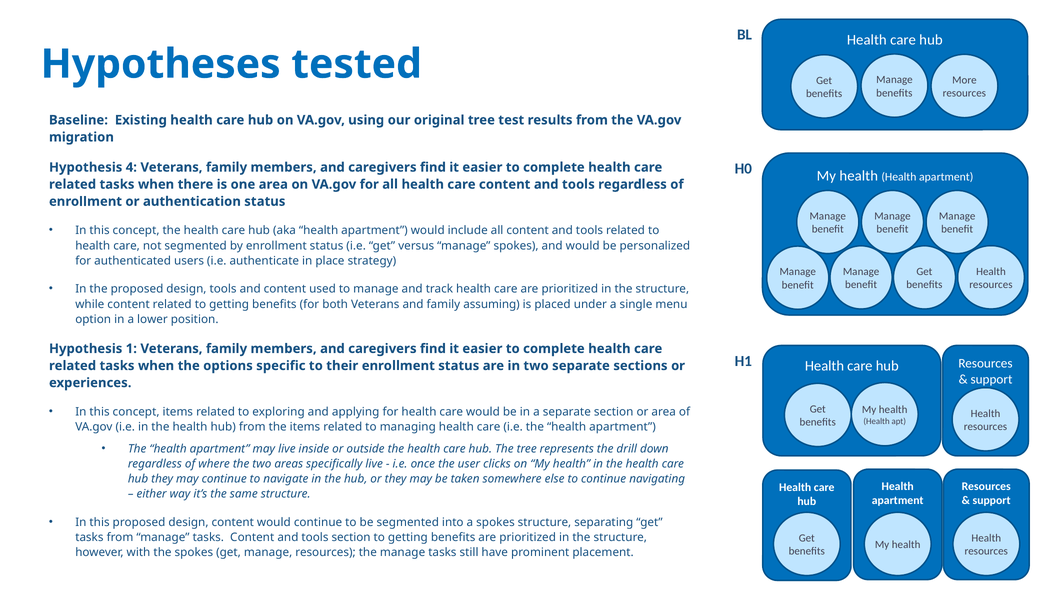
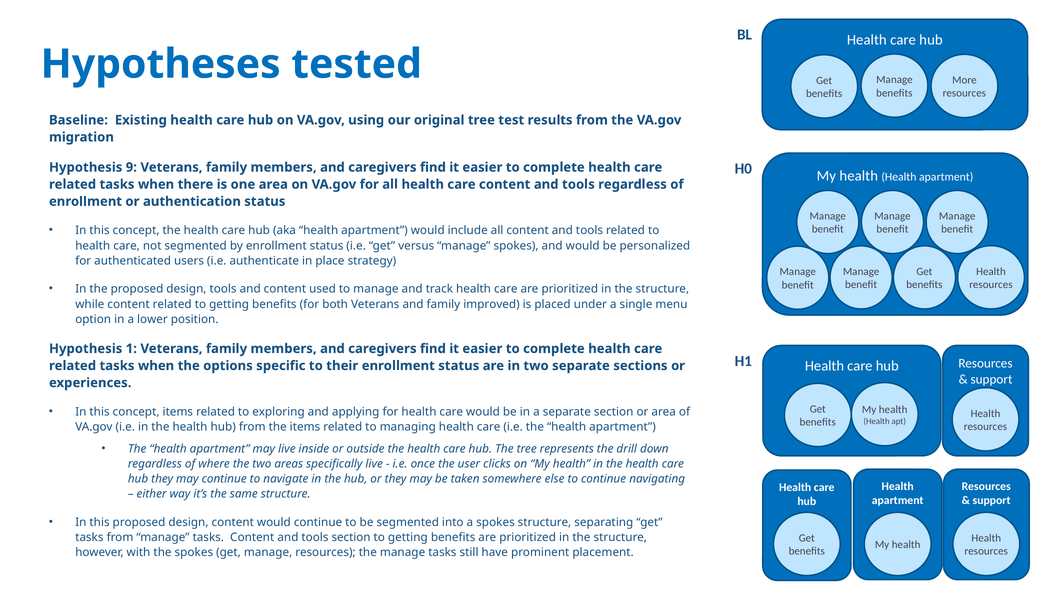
4: 4 -> 9 (131, 167)
assuming: assuming -> improved (492, 304)
